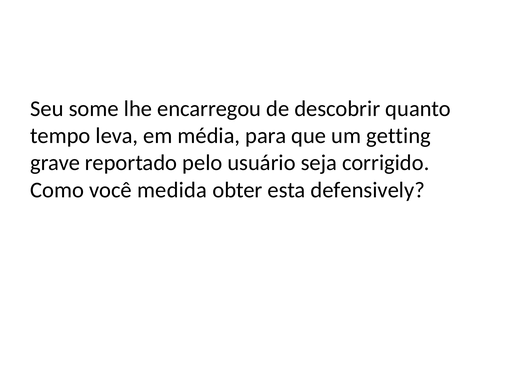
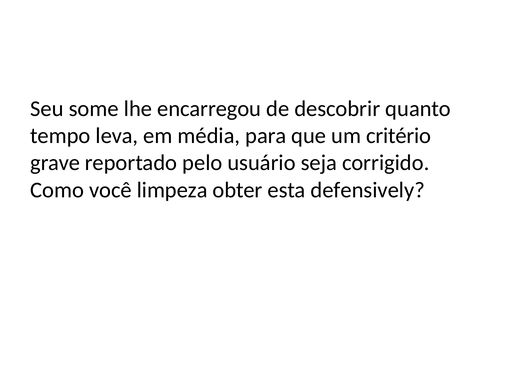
getting: getting -> critério (399, 136)
medida: medida -> limpeza (172, 190)
